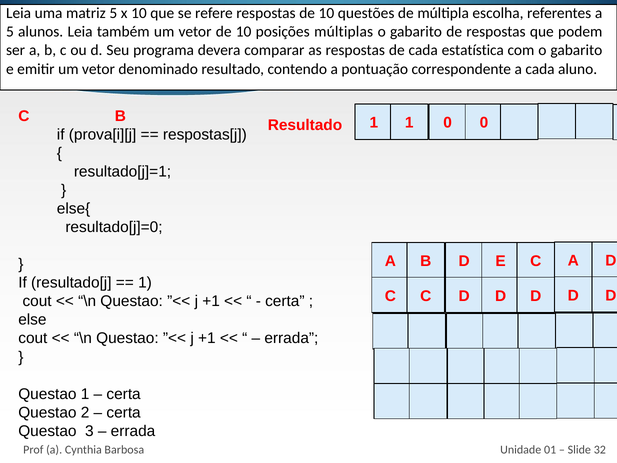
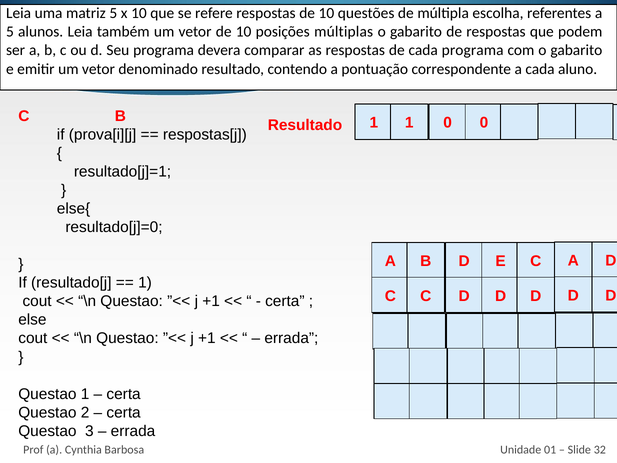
cada estatística: estatística -> programa (473, 50)
